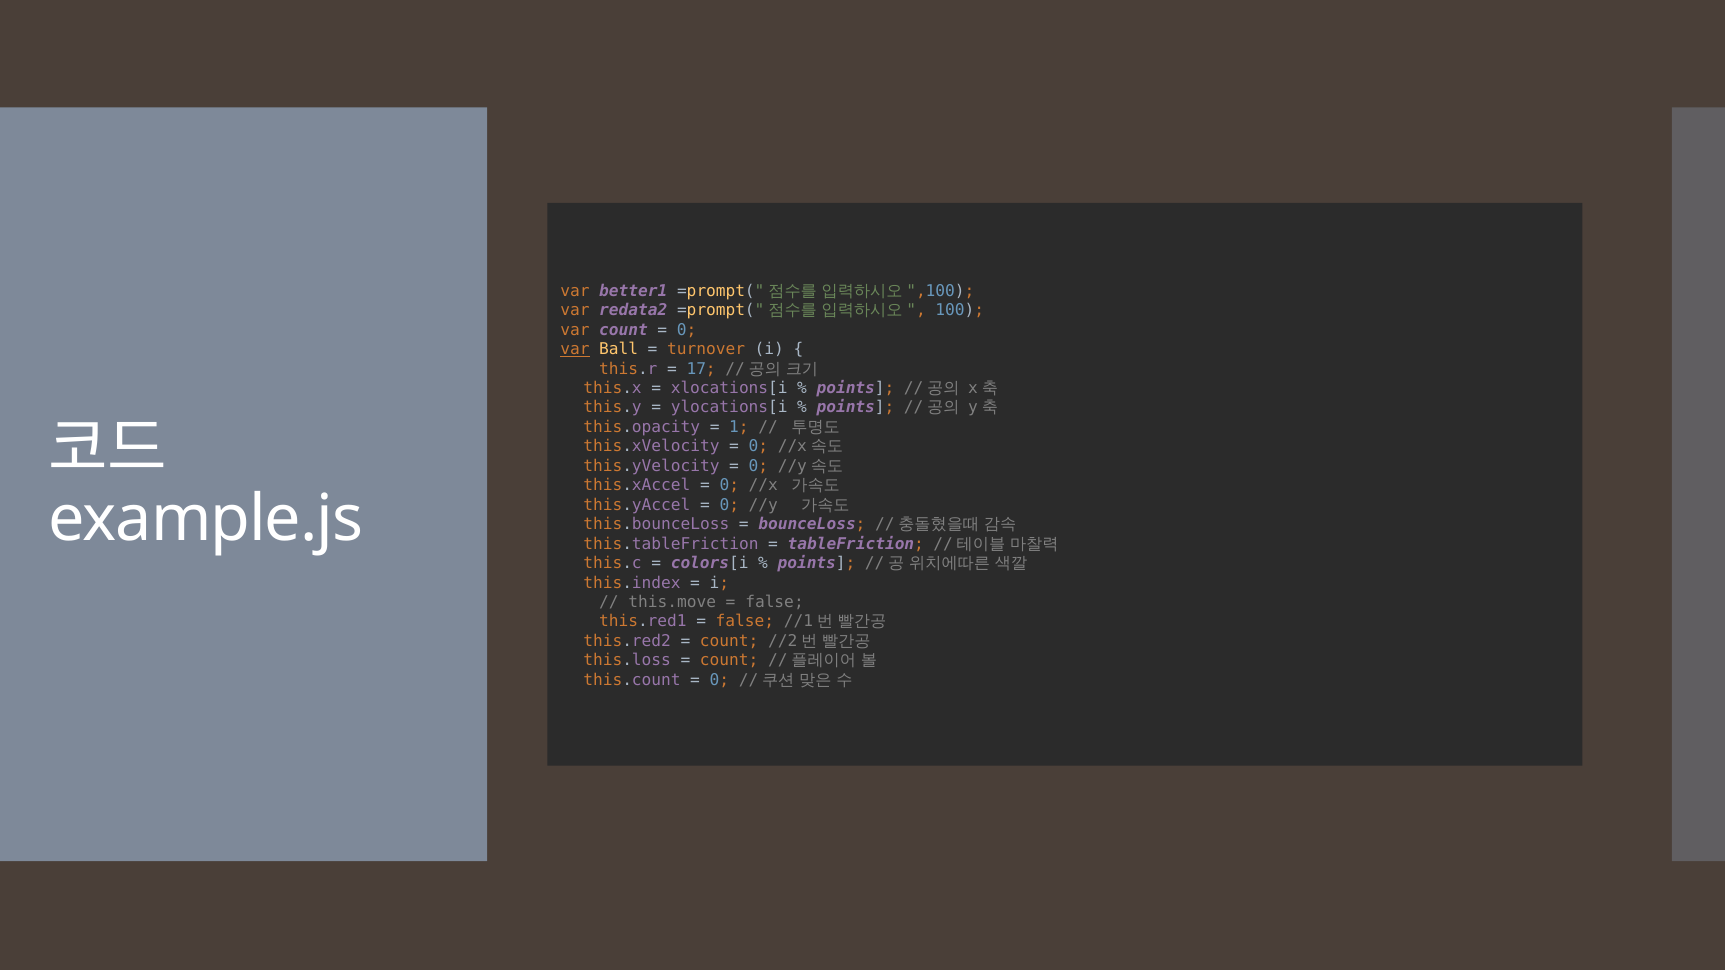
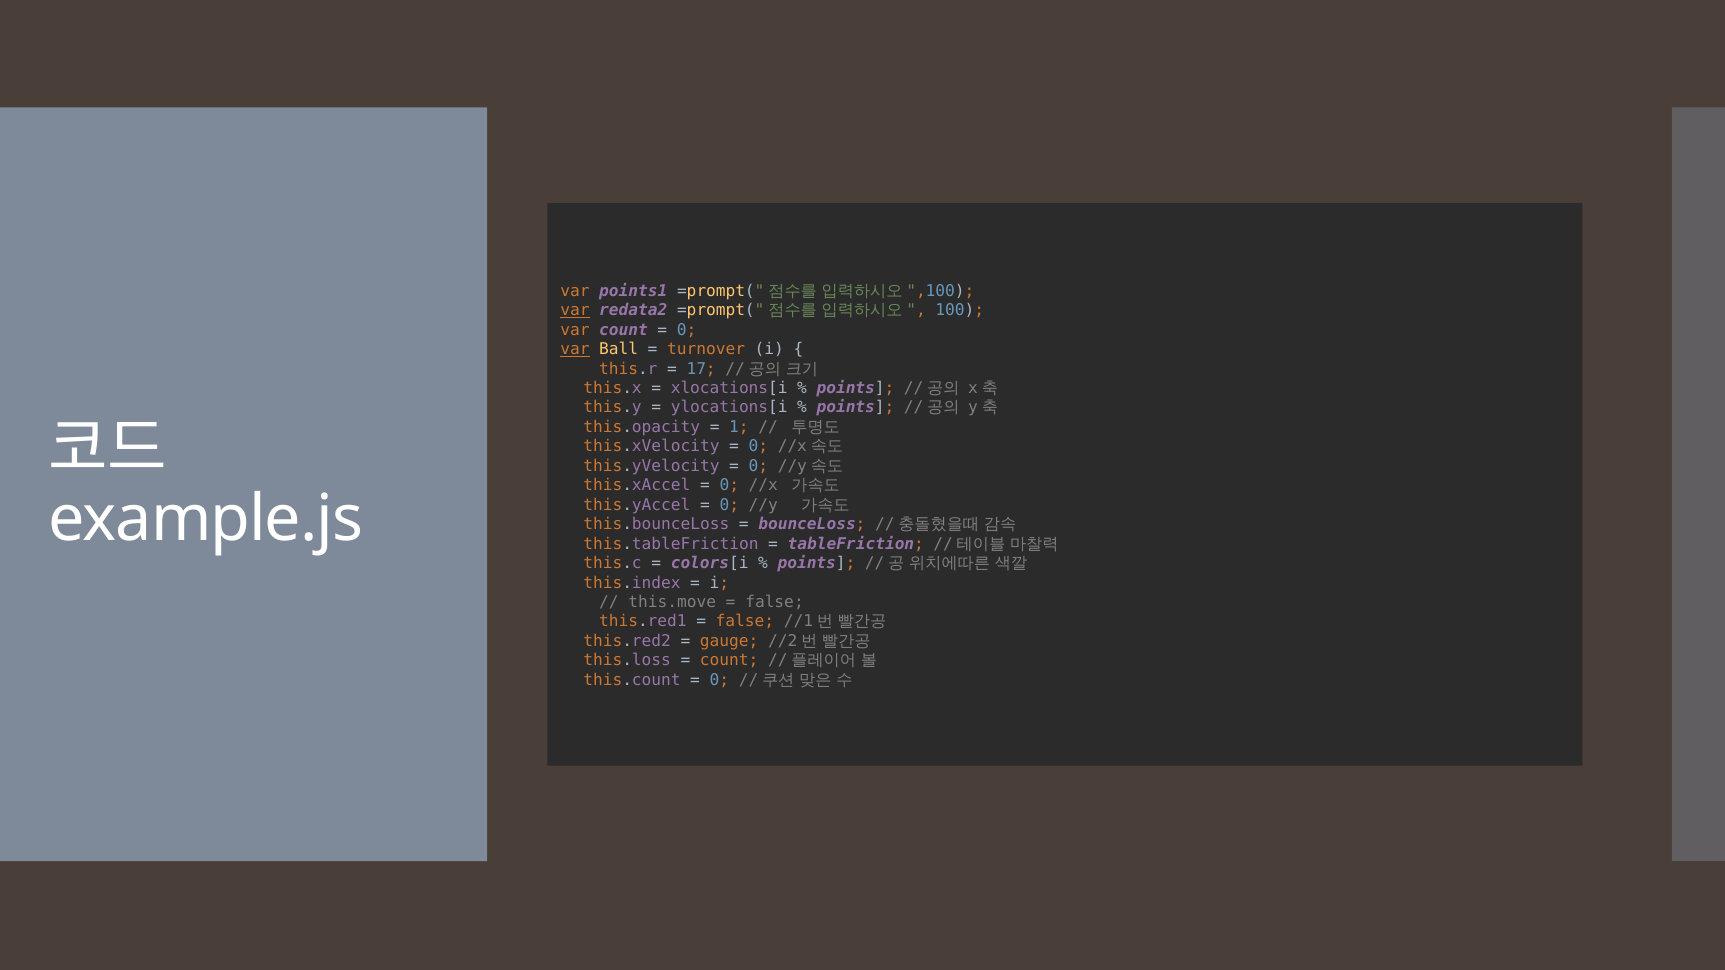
better1: better1 -> points1 (633, 291)
var underline: none -> present (575, 310)
count: count -> gauge (729, 641)
